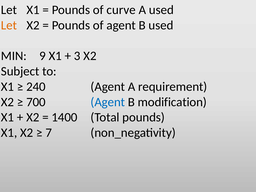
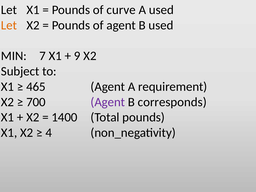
9: 9 -> 7 (43, 56)
3: 3 -> 9 (77, 56)
240: 240 -> 465 (36, 87)
Agent colour: blue -> purple (108, 102)
modification: modification -> corresponds (172, 102)
7: 7 -> 4 (49, 133)
